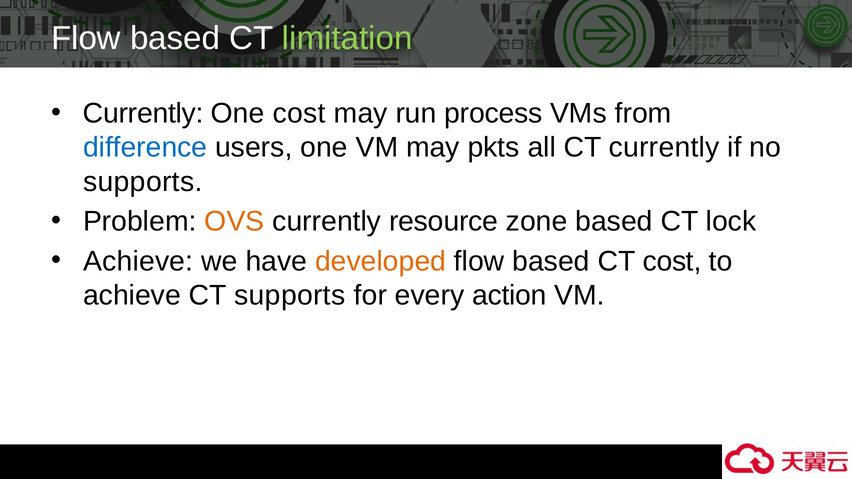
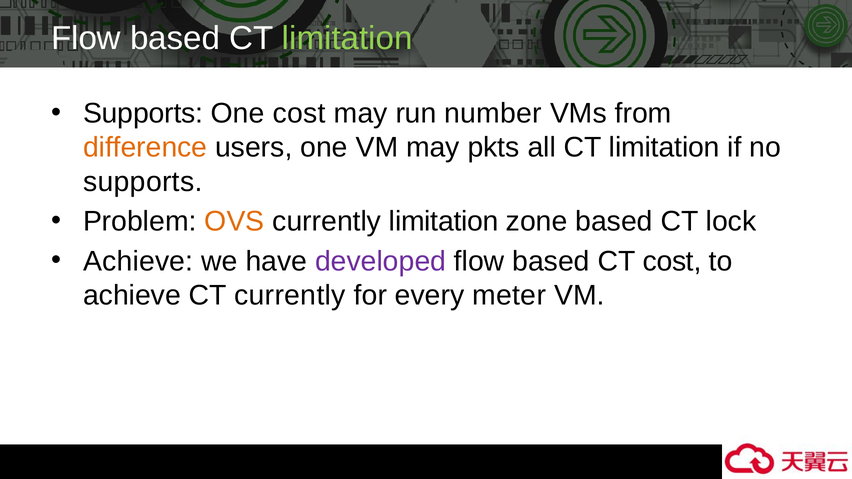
Currently: Currently -> Supports (143, 114)
process: process -> number (493, 114)
difference colour: blue -> orange (145, 148)
all CT currently: currently -> limitation (664, 148)
currently resource: resource -> limitation (444, 222)
developed colour: orange -> purple (381, 261)
CT supports: supports -> currently (290, 295)
action: action -> meter (509, 295)
